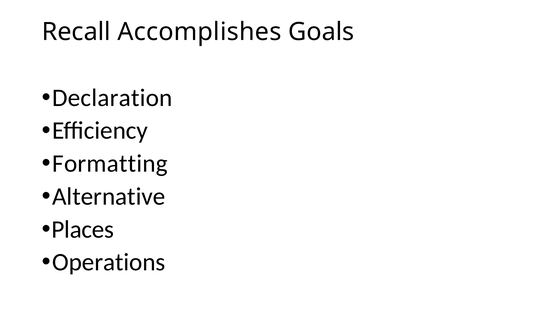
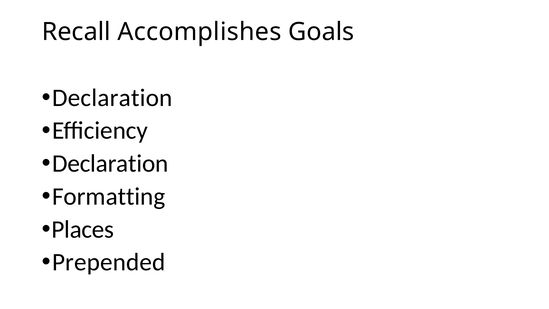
Formatting: Formatting -> Declaration (110, 163)
Alternative: Alternative -> Formatting (109, 196)
Operations: Operations -> Prepended (109, 262)
